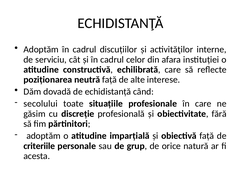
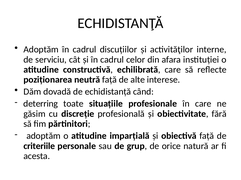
secolului: secolului -> deterring (41, 104)
